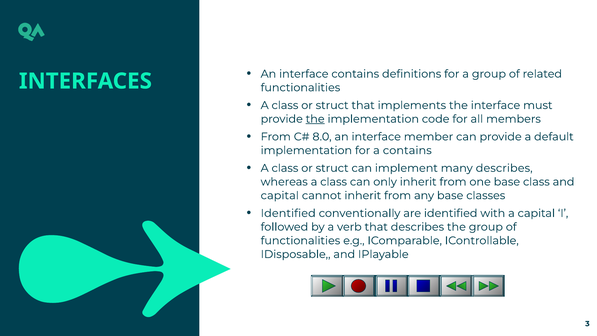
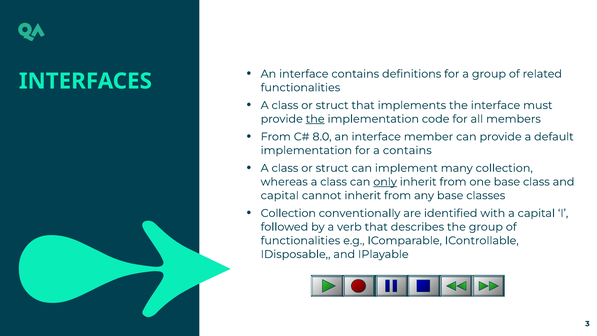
many describes: describes -> collection (504, 168)
only underline: none -> present (385, 182)
Identified: Identified -> Collection (288, 213)
